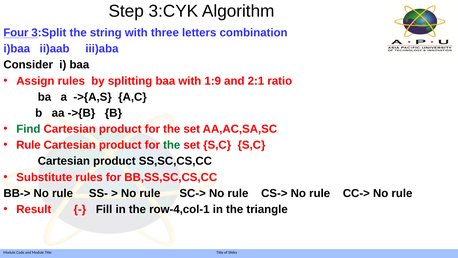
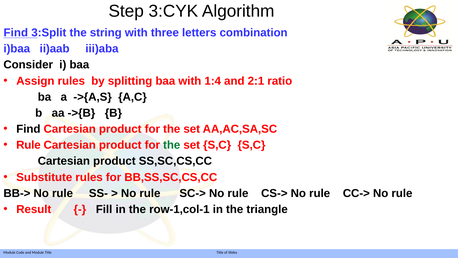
Four: Four -> Find (16, 33)
1:9: 1:9 -> 1:4 (213, 81)
Find colour: green -> black (28, 129)
row-4,col-1: row-4,col-1 -> row-1,col-1 (179, 209)
